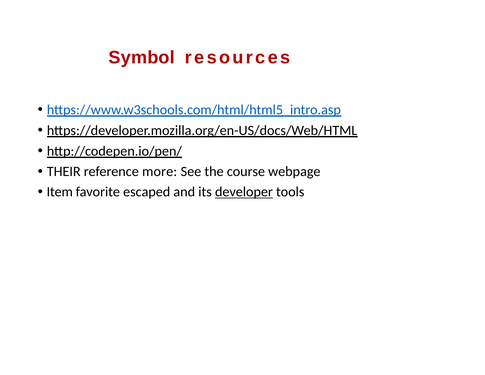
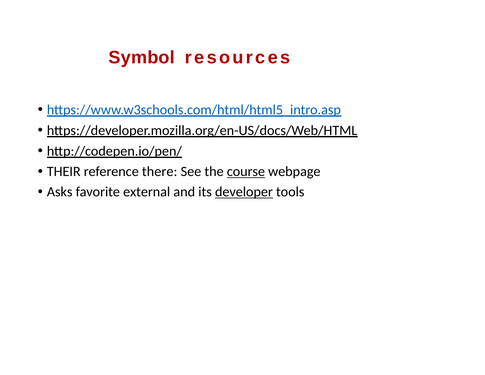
more: more -> there (160, 171)
course underline: none -> present (246, 171)
Item: Item -> Asks (60, 192)
escaped: escaped -> external (147, 192)
